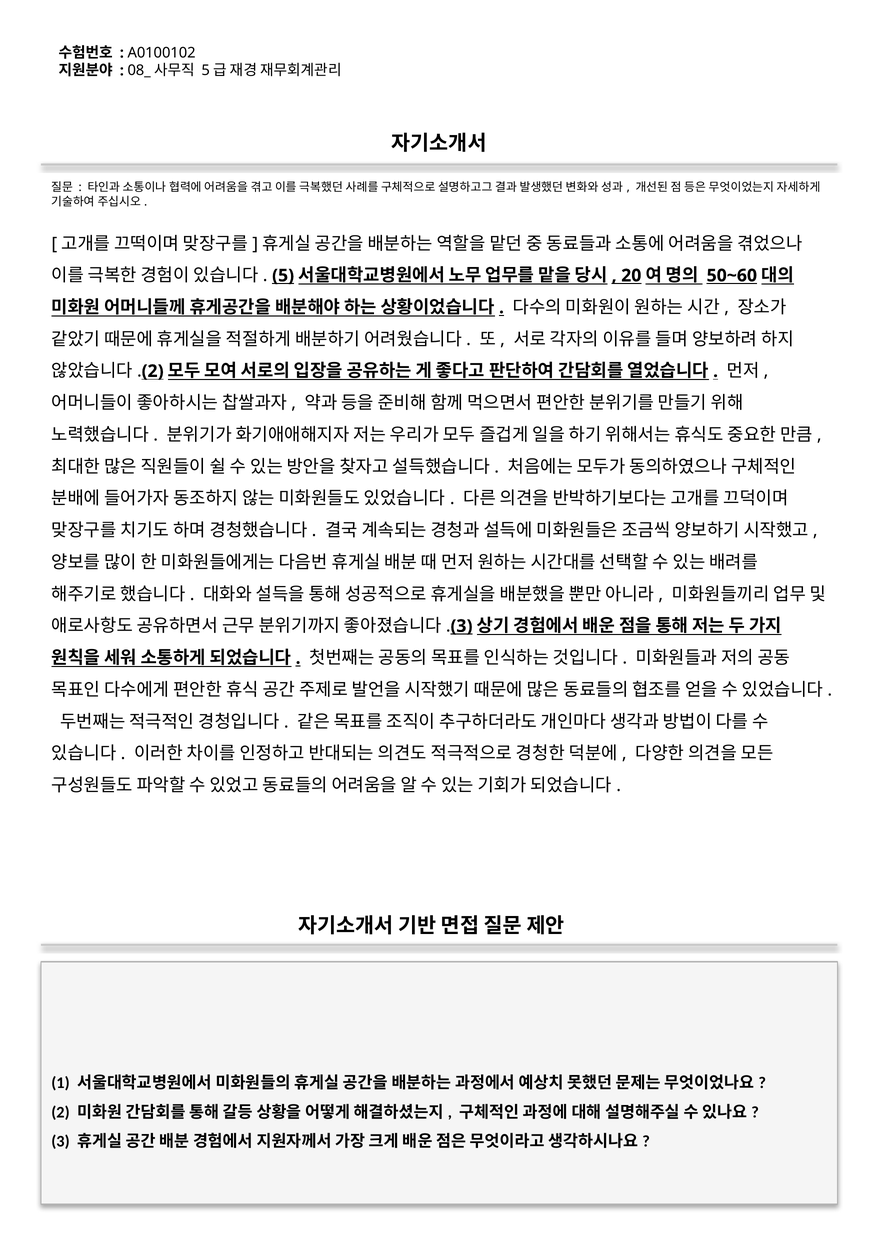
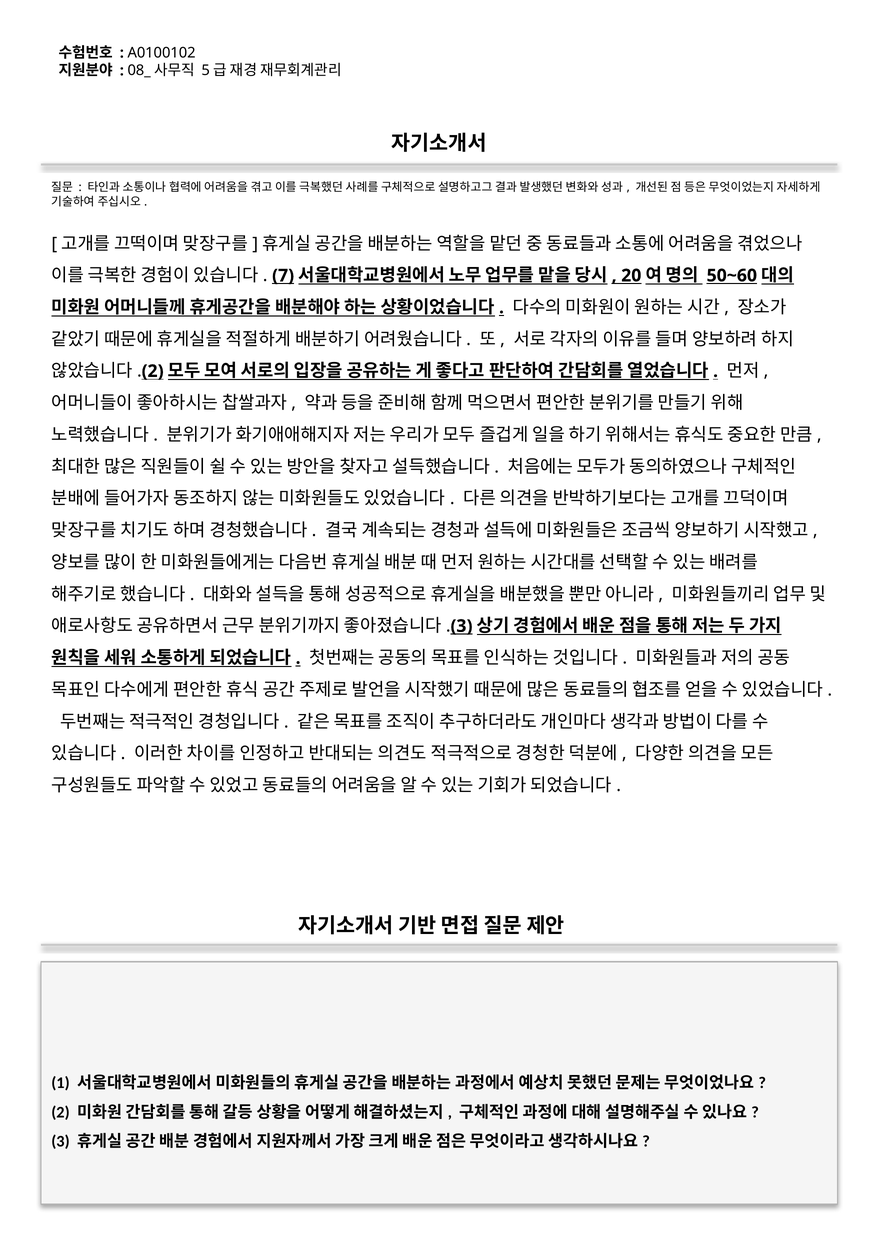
5: 5 -> 7 (283, 276)
